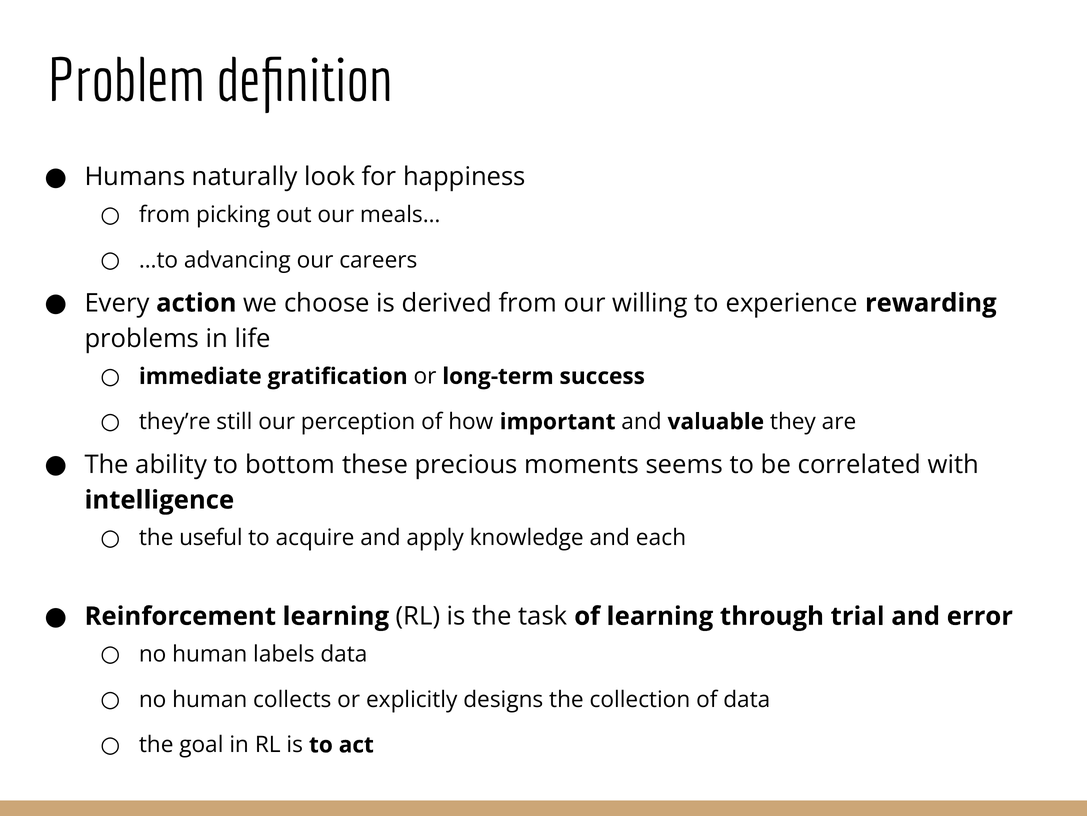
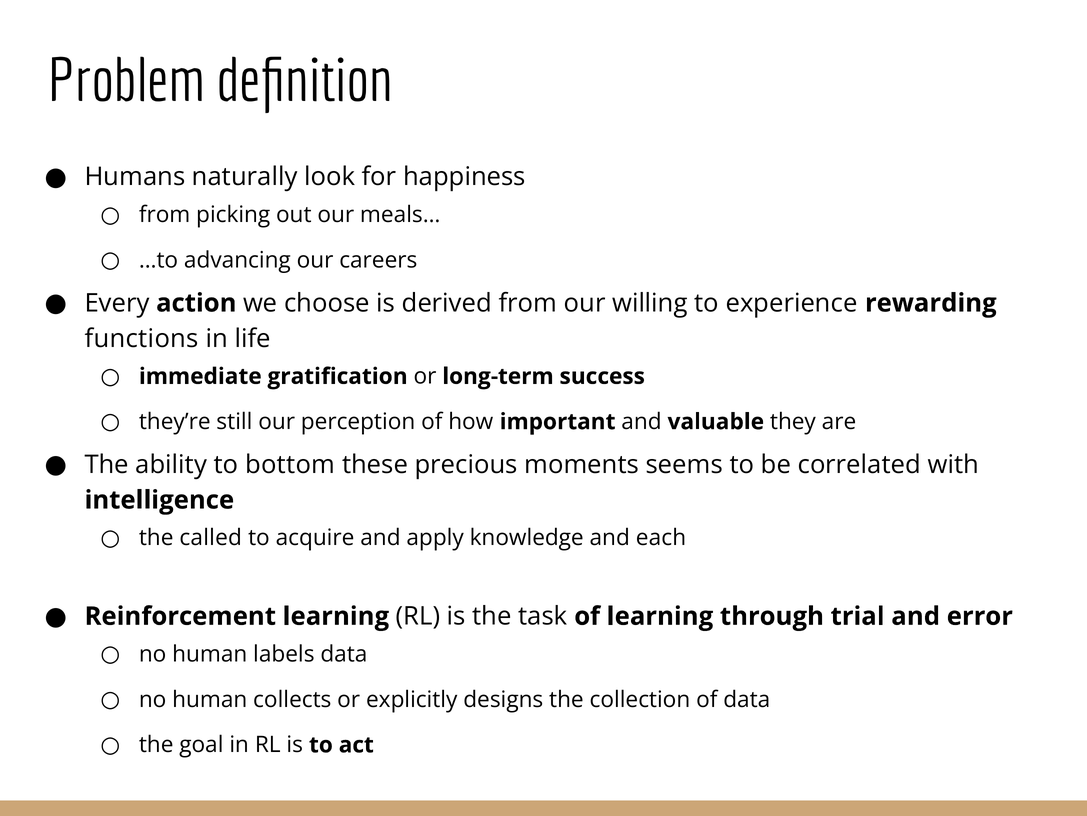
problems: problems -> functions (142, 338)
useful: useful -> called (211, 537)
